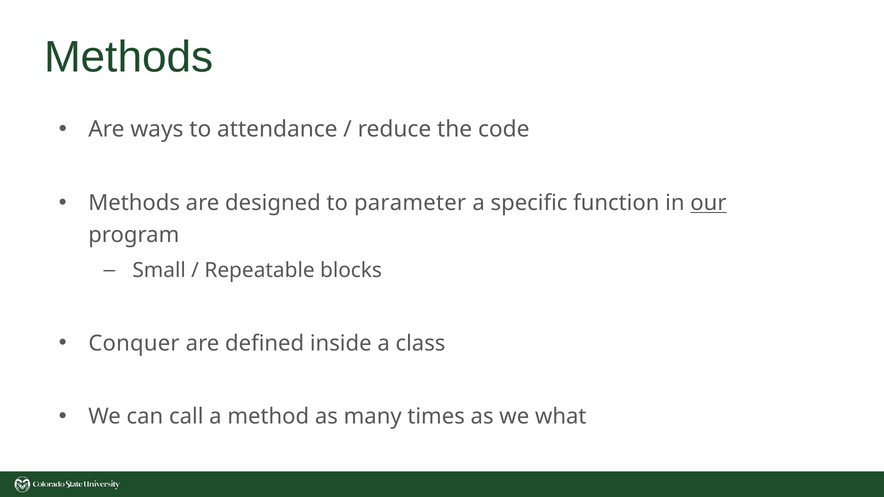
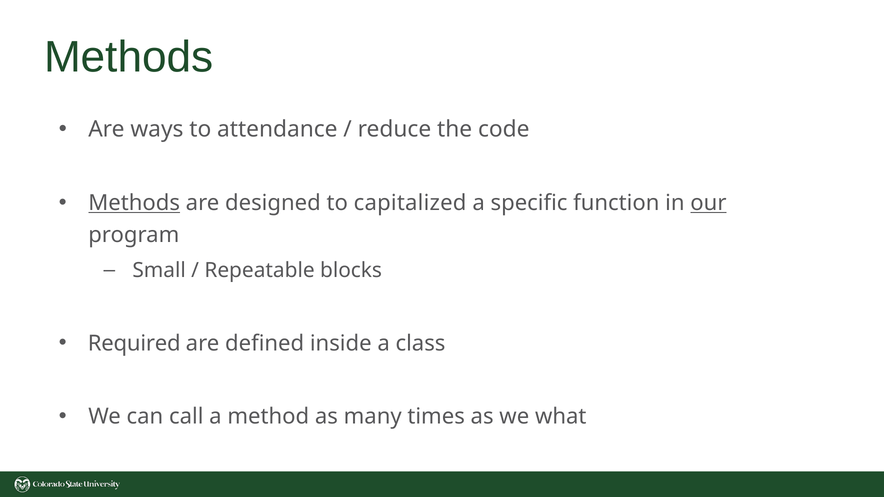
Methods underline: none -> present (134, 203)
parameter: parameter -> capitalized (410, 203)
Conquer: Conquer -> Required (134, 343)
